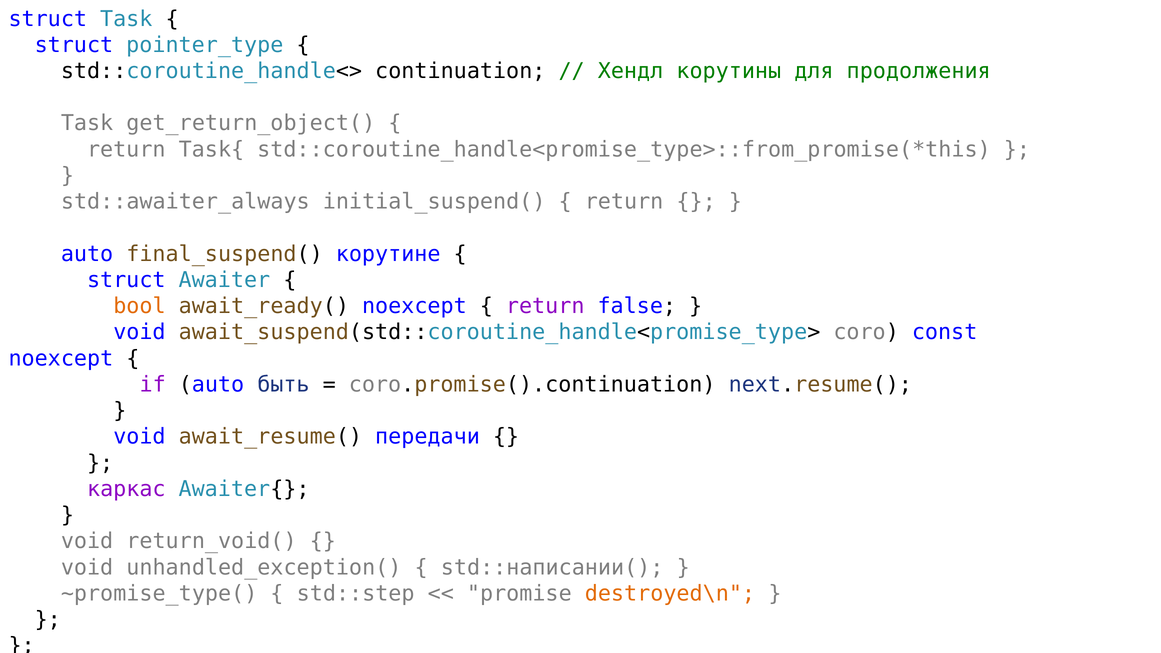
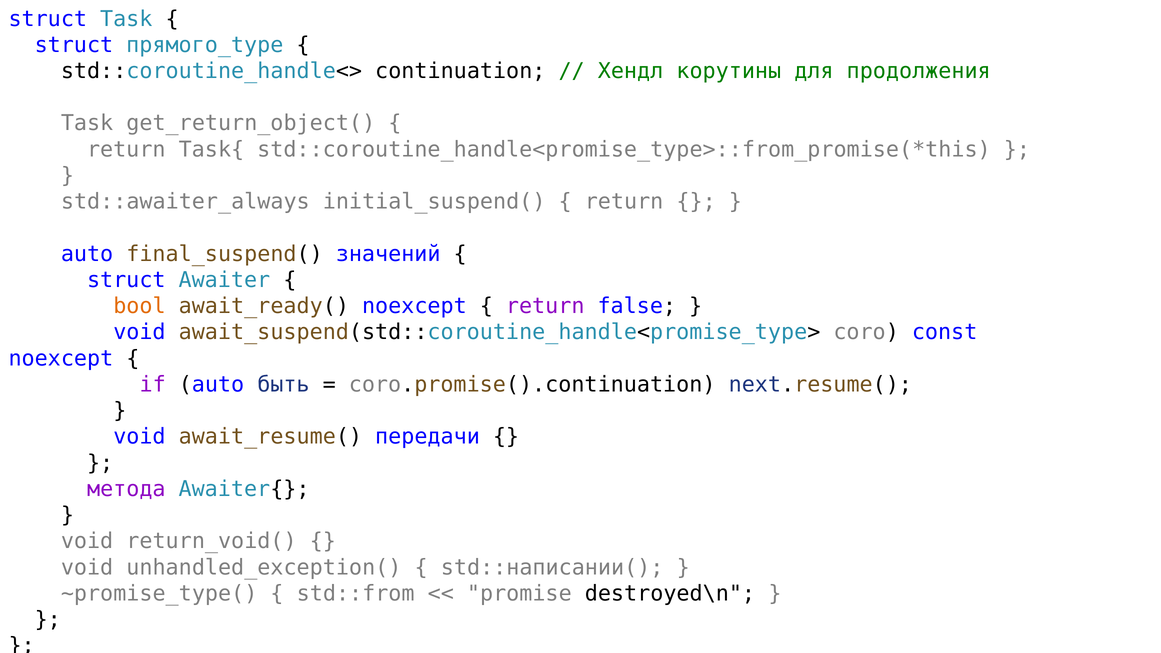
pointer_type: pointer_type -> прямого_type (205, 45)
корутине: корутине -> значений (388, 254)
каркас: каркас -> метода (126, 489)
std::step: std::step -> std::from (356, 594)
destroyed\n colour: orange -> black (670, 594)
